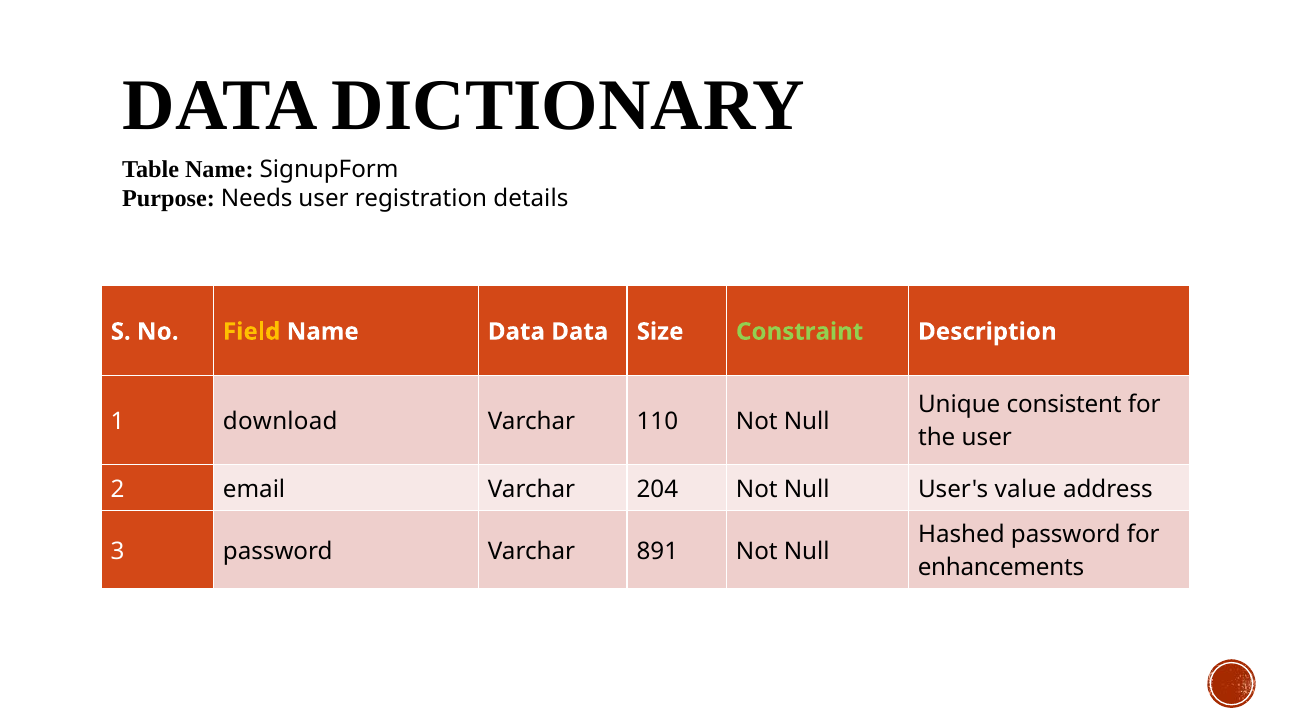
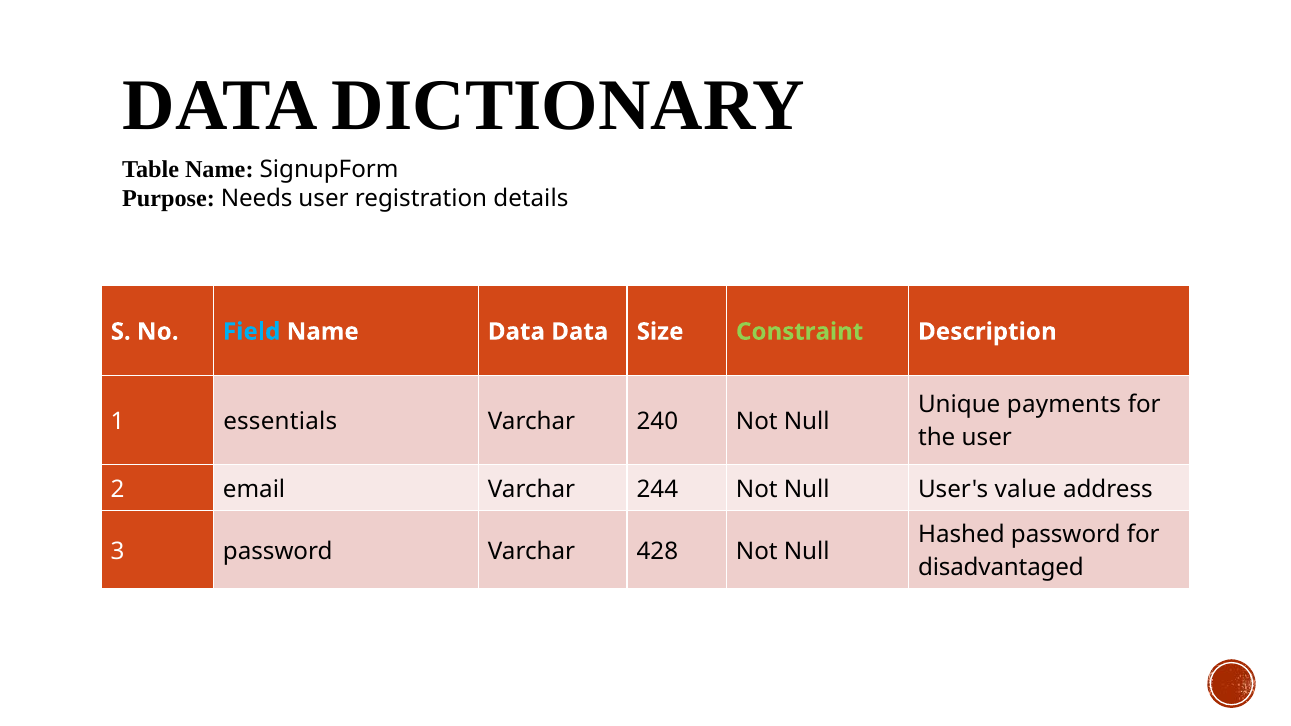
Field colour: yellow -> light blue (252, 332)
consistent: consistent -> payments (1064, 405)
download: download -> essentials (280, 421)
110: 110 -> 240 (657, 421)
204: 204 -> 244 (657, 489)
891: 891 -> 428 (657, 551)
enhancements: enhancements -> disadvantaged (1001, 568)
